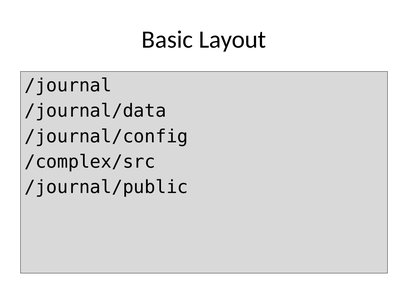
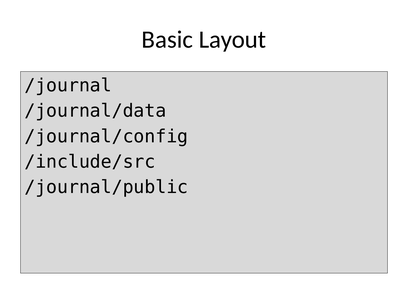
/complex/src: /complex/src -> /include/src (90, 162)
